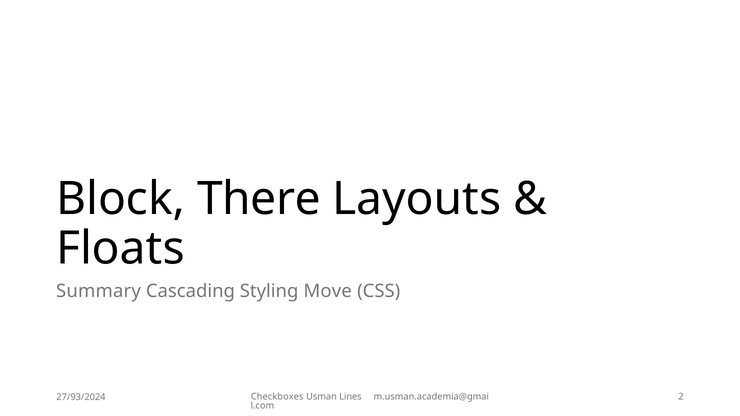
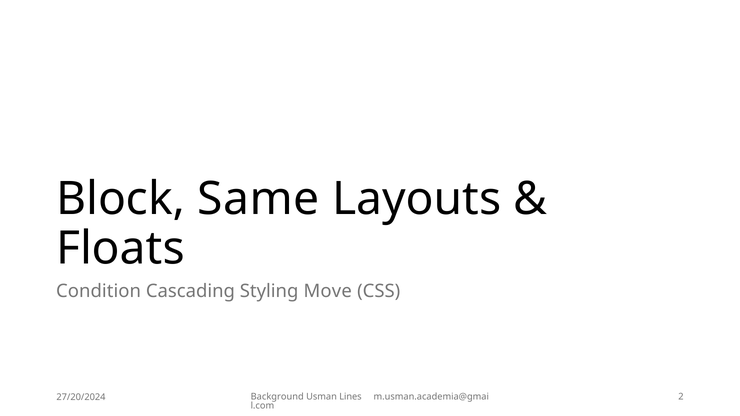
There: There -> Same (258, 199)
Summary: Summary -> Condition (99, 291)
Checkboxes: Checkboxes -> Background (277, 397)
27/93/2024: 27/93/2024 -> 27/20/2024 (81, 398)
